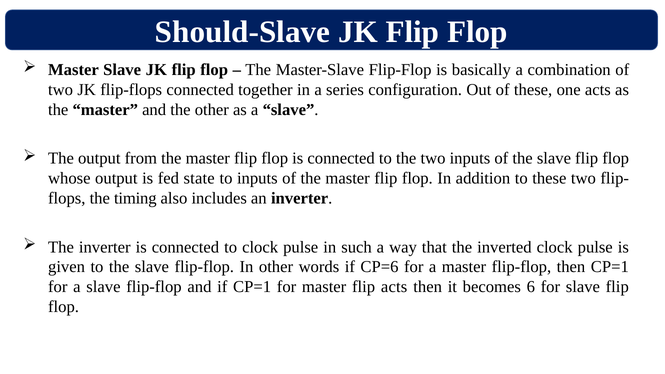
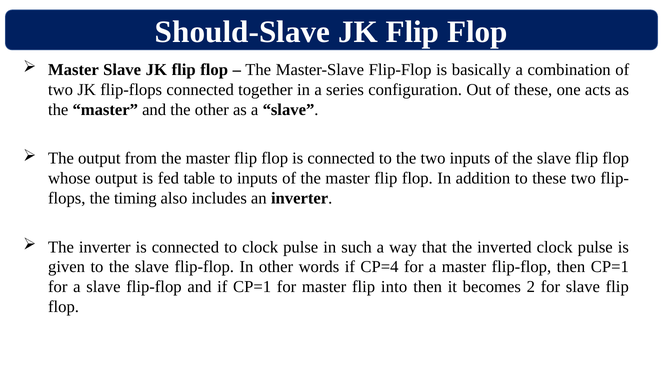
state: state -> table (199, 178)
CP=6: CP=6 -> CP=4 (379, 267)
flip acts: acts -> into (394, 287)
6: 6 -> 2 (531, 287)
